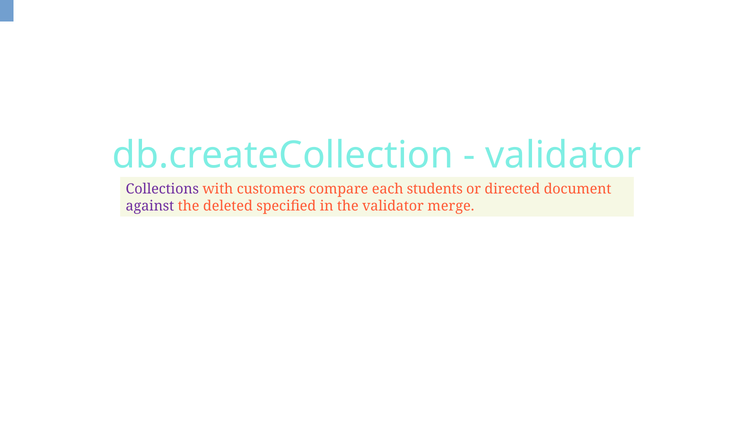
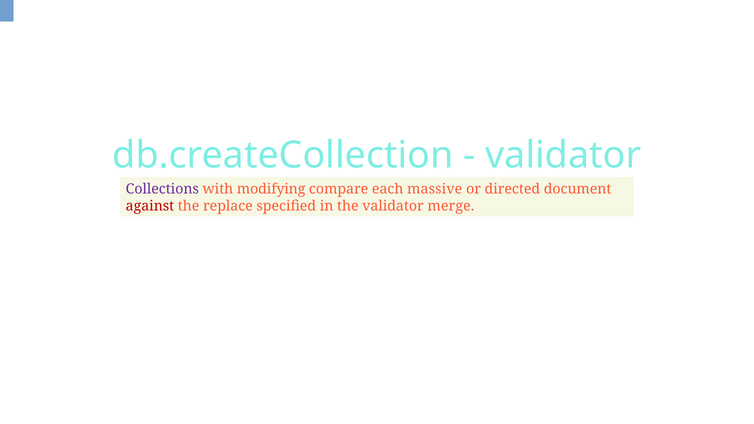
customers: customers -> modifying (271, 189)
students: students -> massive (435, 189)
against colour: purple -> red (150, 206)
deleted: deleted -> replace (228, 206)
